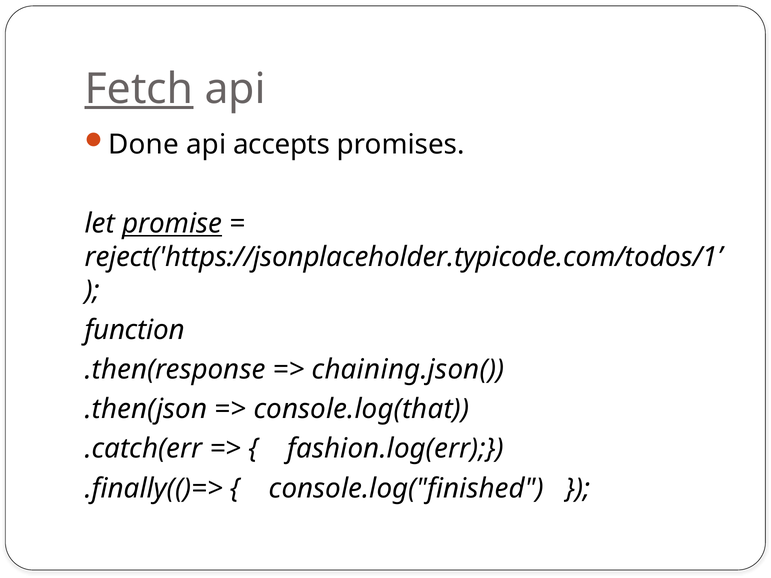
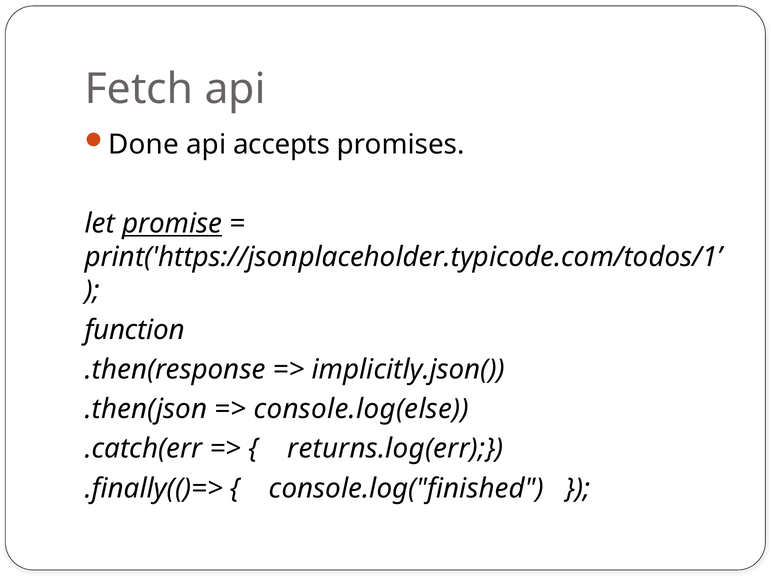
Fetch underline: present -> none (139, 89)
reject('https://jsonplaceholder.typicode.com/todos/1: reject('https://jsonplaceholder.typicode.com/todos/1 -> print('https://jsonplaceholder.typicode.com/todos/1 (403, 257)
chaining.json(: chaining.json( -> implicitly.json( (408, 370)
console.log(that: console.log(that -> console.log(else (361, 409)
fashion.log(err: fashion.log(err -> returns.log(err (395, 449)
